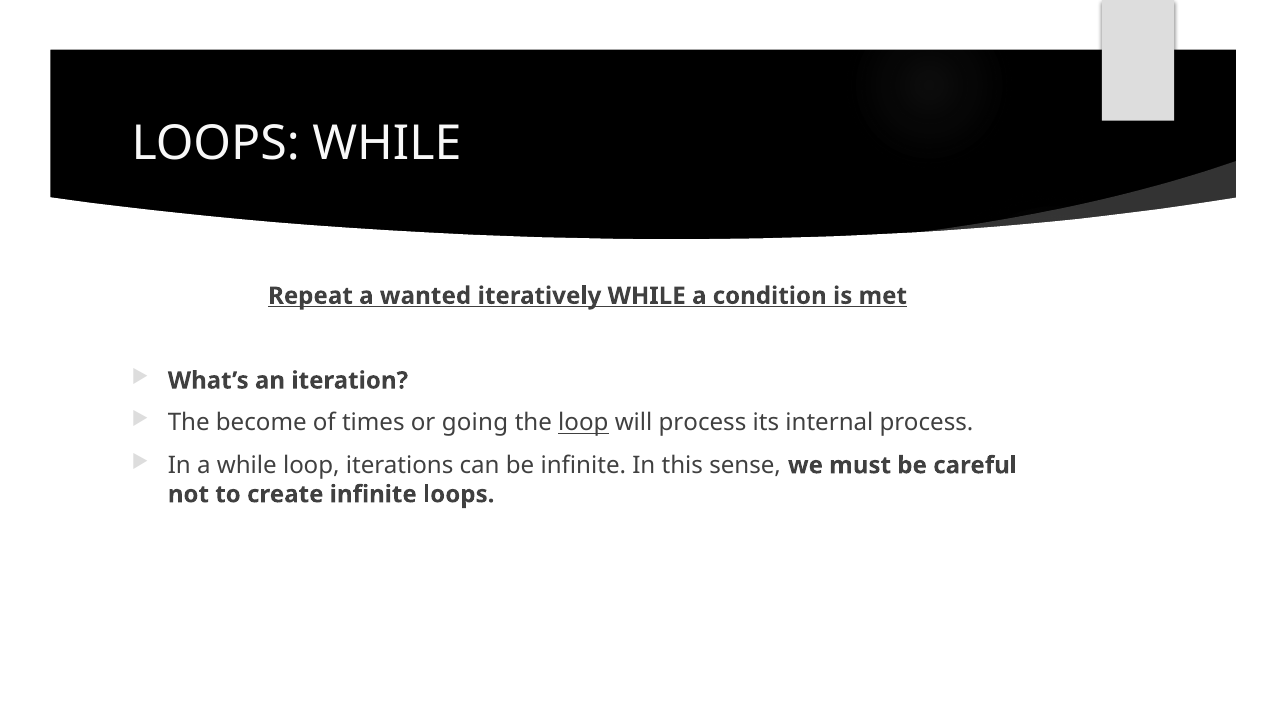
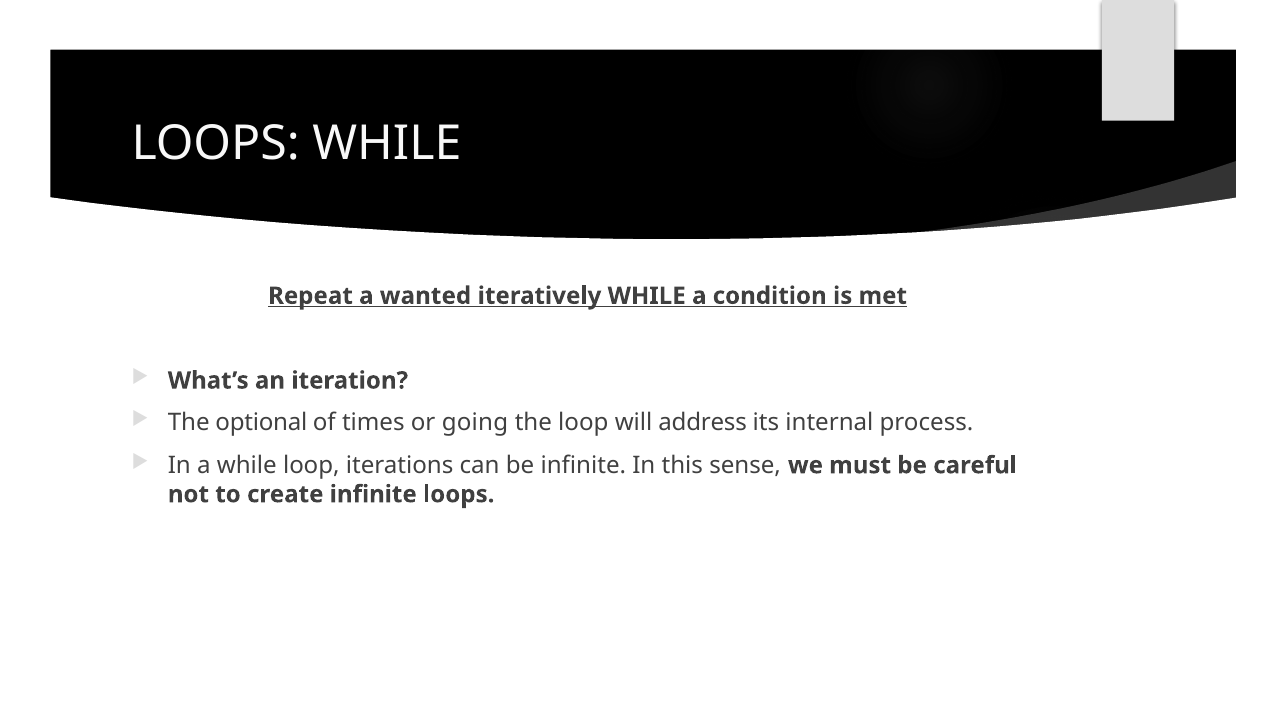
become: become -> optional (261, 423)
loop underline: present -> none (583, 423)
will process: process -> address (703, 423)
